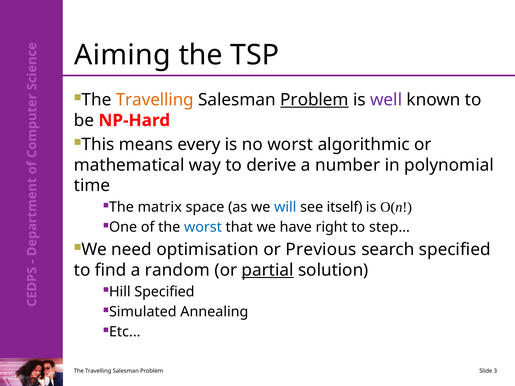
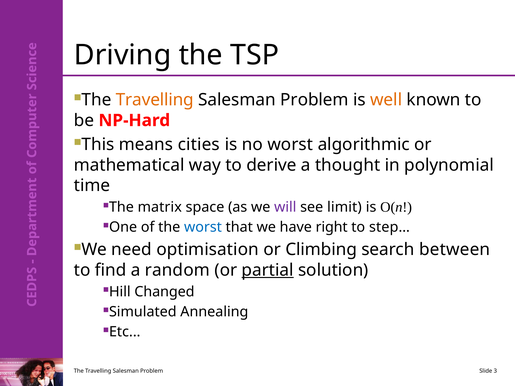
Aiming: Aiming -> Driving (123, 55)
Problem underline: present -> none (314, 100)
well colour: purple -> orange (386, 100)
every: every -> cities (199, 145)
number: number -> thought (348, 165)
will colour: blue -> purple (285, 207)
itself: itself -> limit (344, 207)
Previous: Previous -> Climbing (321, 250)
search specified: specified -> between (455, 250)
Specified: Specified -> Changed (164, 292)
